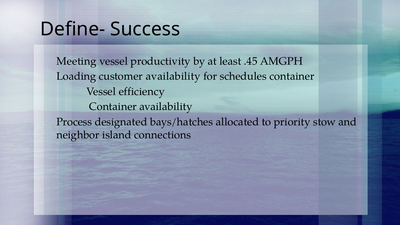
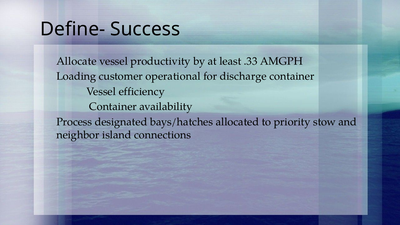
Meeting: Meeting -> Allocate (77, 61)
.45: .45 -> .33 (251, 61)
customer availability: availability -> operational (173, 76)
schedules: schedules -> discharge (243, 76)
